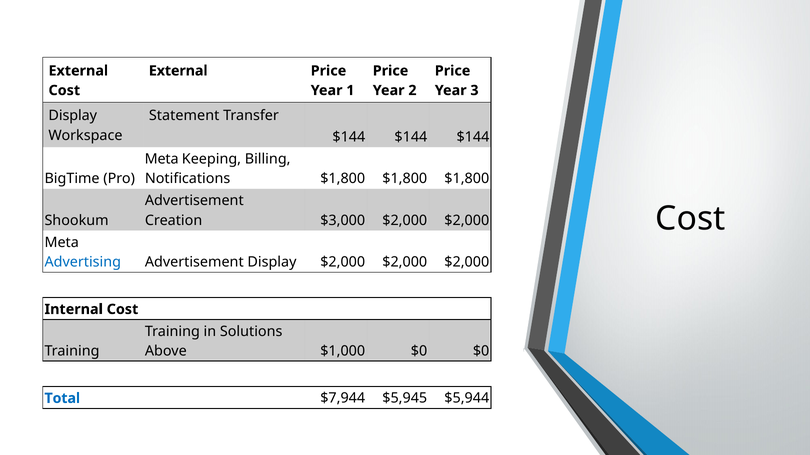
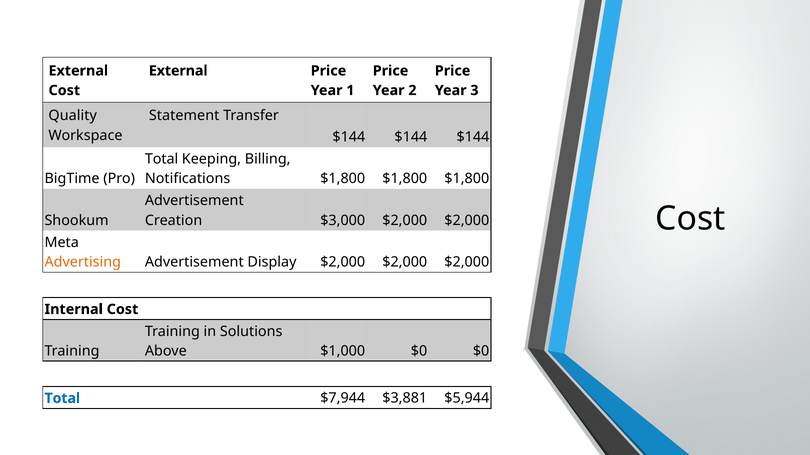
Display: Display -> Quality (73, 116)
Meta: Meta -> Total (162, 159)
Advertising colour: blue -> orange (83, 262)
$5,945: $5,945 -> $3,881 (405, 399)
